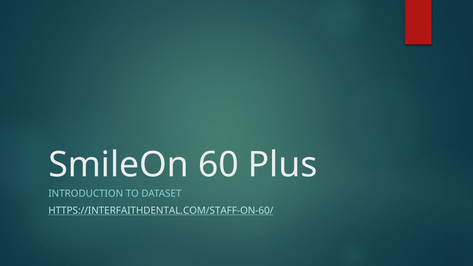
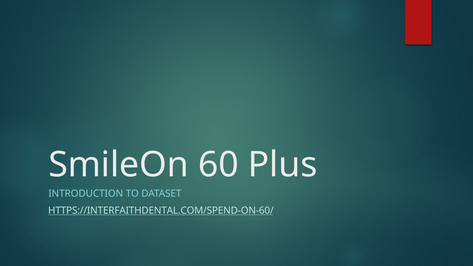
HTTPS://INTERFAITHDENTAL.COM/STAFF-ON-60/: HTTPS://INTERFAITHDENTAL.COM/STAFF-ON-60/ -> HTTPS://INTERFAITHDENTAL.COM/SPEND-ON-60/ (161, 210)
